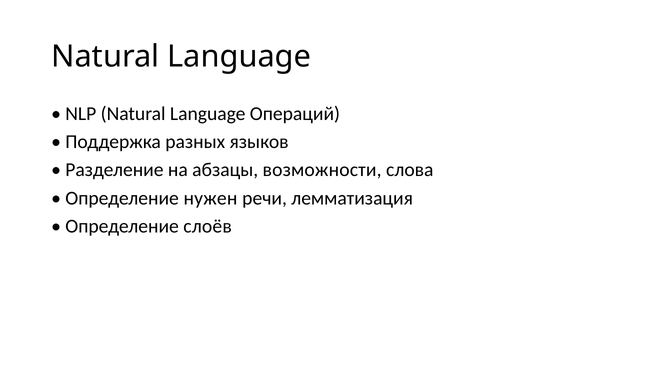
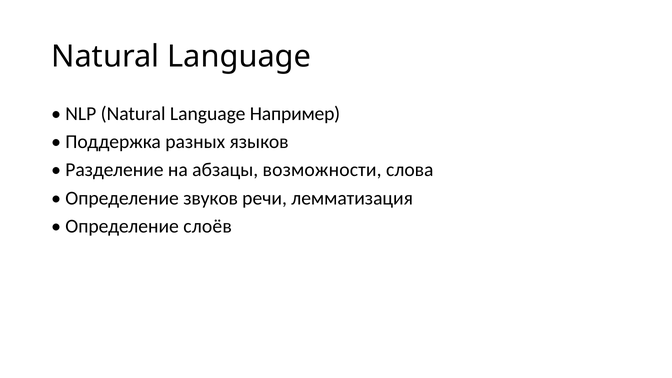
Операций: Операций -> Например (295, 114)
нужен: нужен -> звуков (211, 198)
